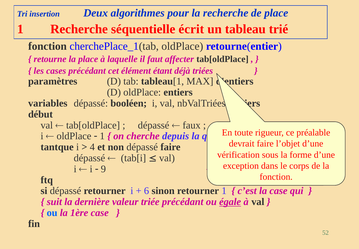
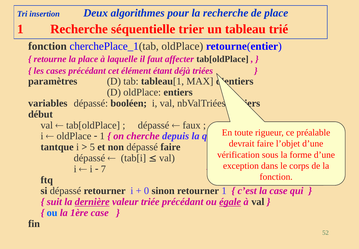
écrit: écrit -> trier (191, 29)
4: 4 -> 5 (92, 147)
9: 9 -> 7 (103, 169)
6: 6 -> 0 (147, 191)
dernière underline: none -> present (92, 201)
